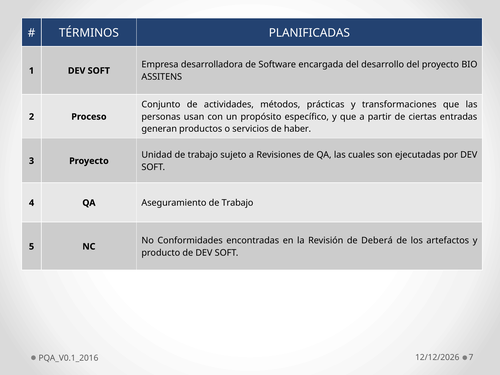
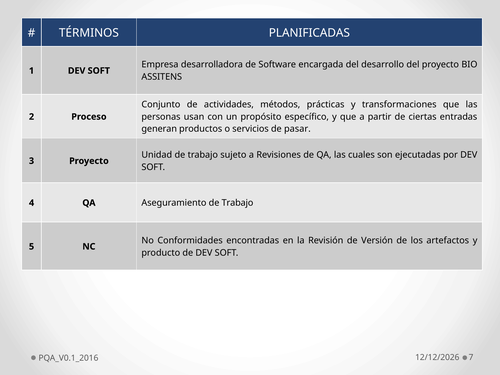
haber: haber -> pasar (297, 129)
Deberá: Deberá -> Versión (377, 240)
